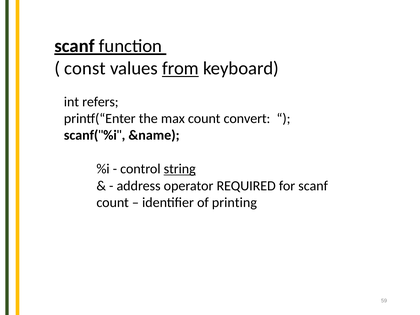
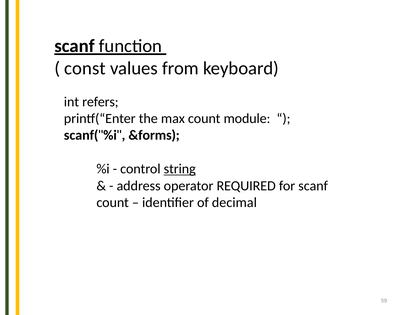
from underline: present -> none (180, 68)
convert: convert -> module (247, 119)
&name: &name -> &forms (154, 135)
printing: printing -> decimal (234, 203)
